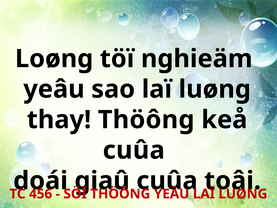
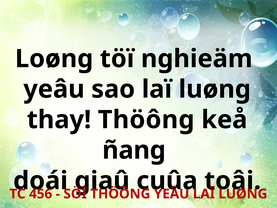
cuûa: cuûa -> ñang (134, 150)
